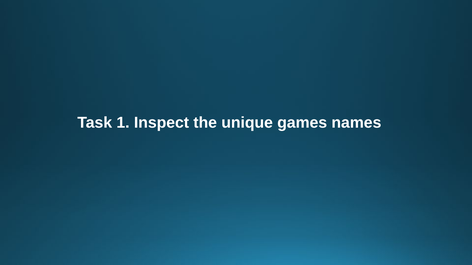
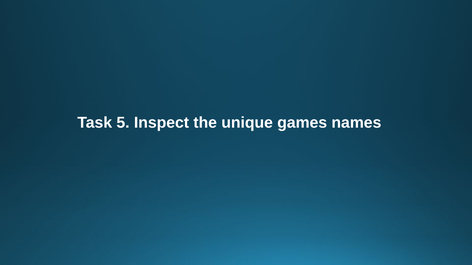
1: 1 -> 5 (123, 123)
